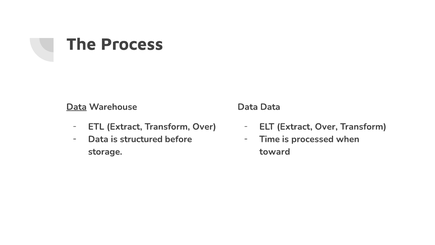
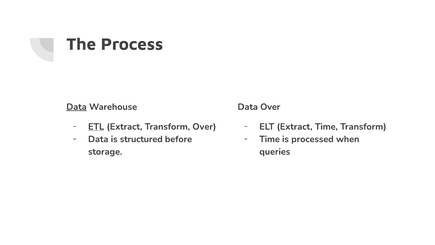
Data Data: Data -> Over (270, 107)
ETL underline: none -> present (96, 126)
Extract Over: Over -> Time (326, 126)
toward: toward -> queries (275, 151)
